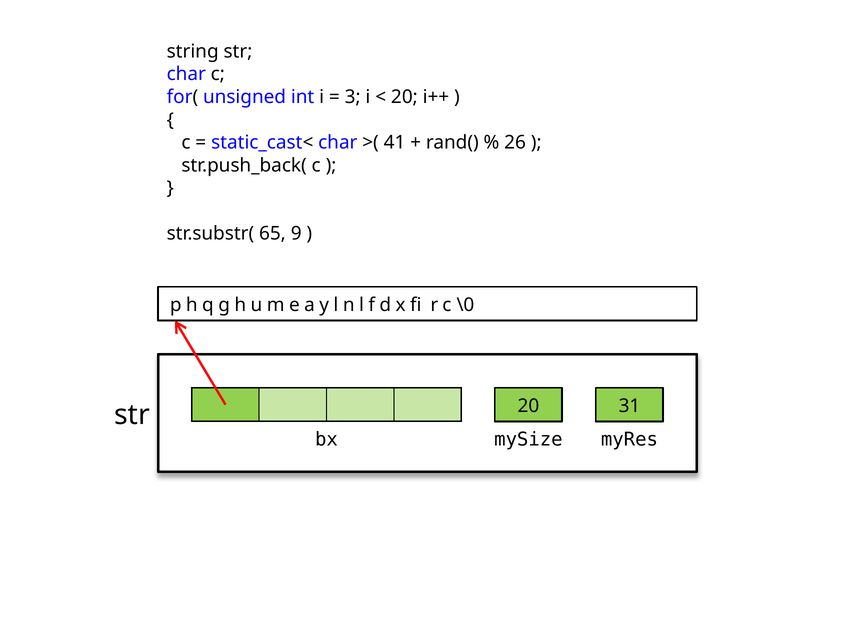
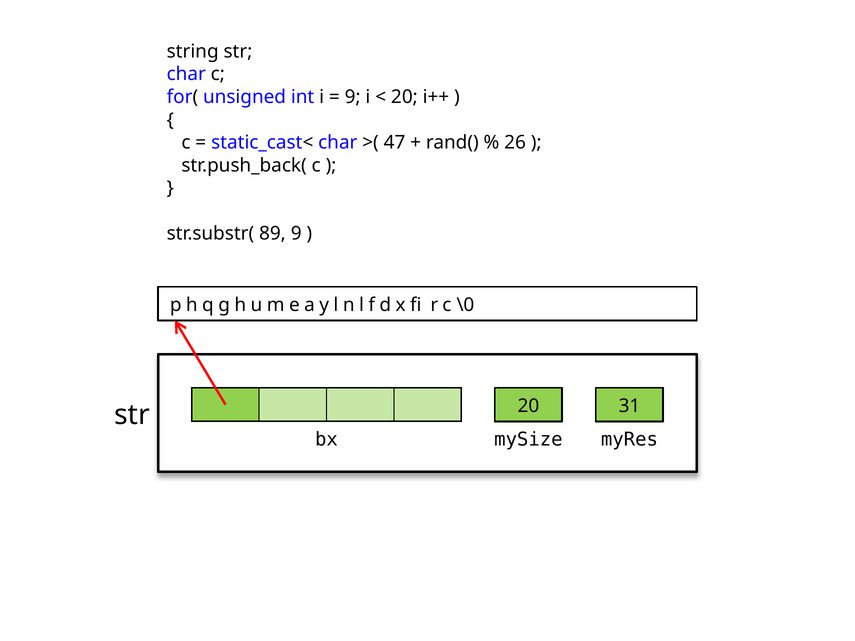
3: 3 -> 9 (353, 97)
41: 41 -> 47 (395, 143)
65: 65 -> 89 (272, 234)
